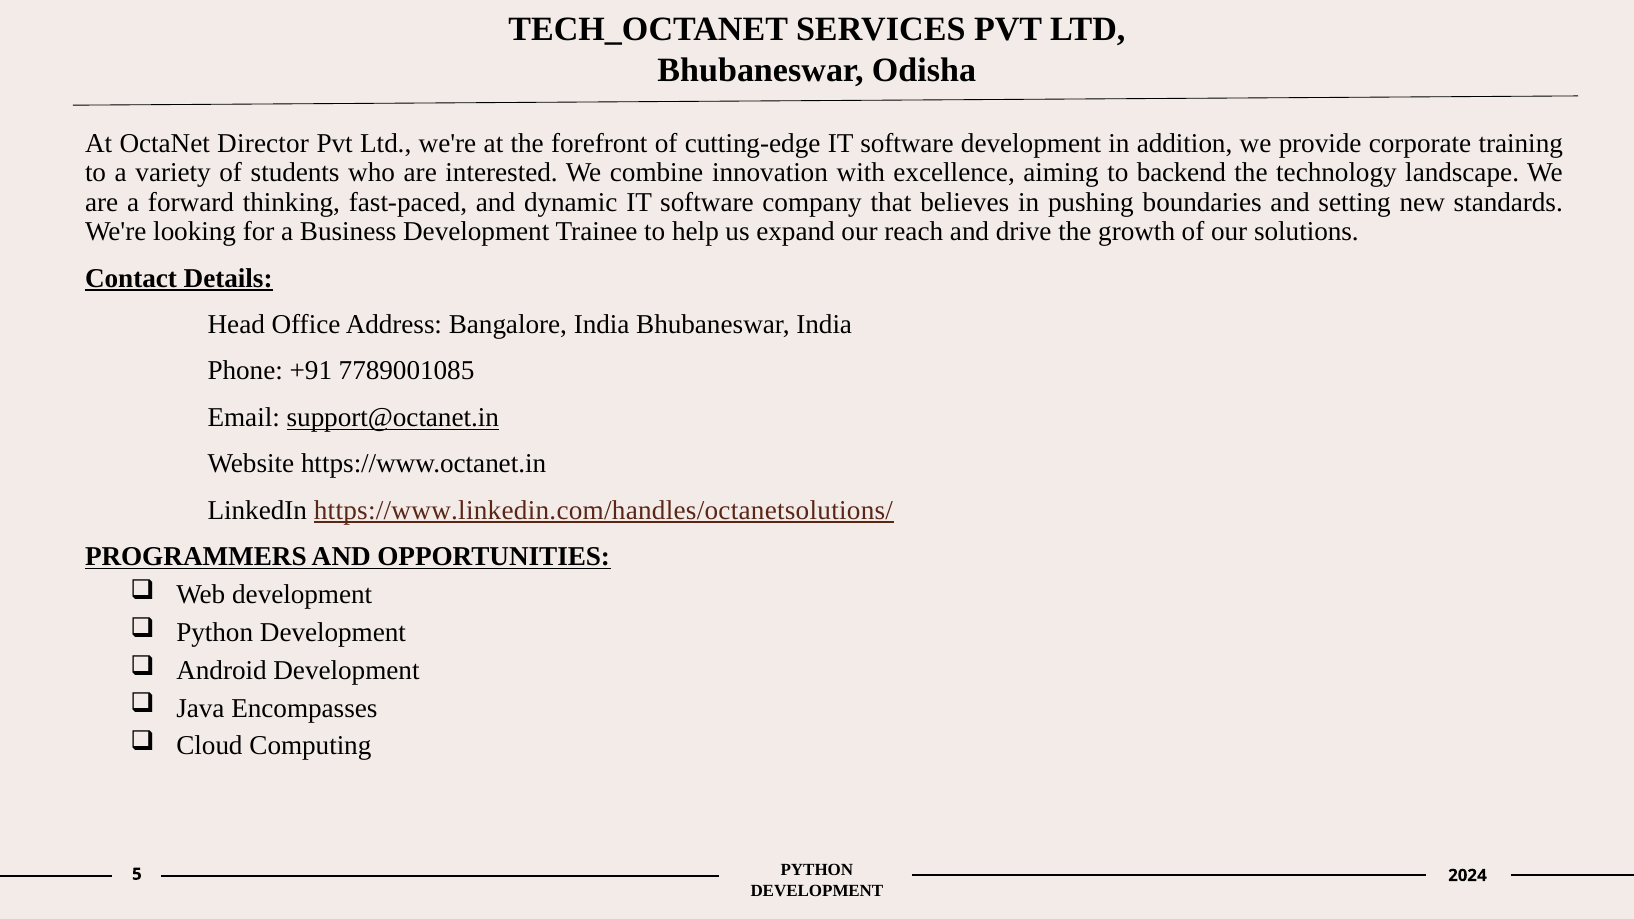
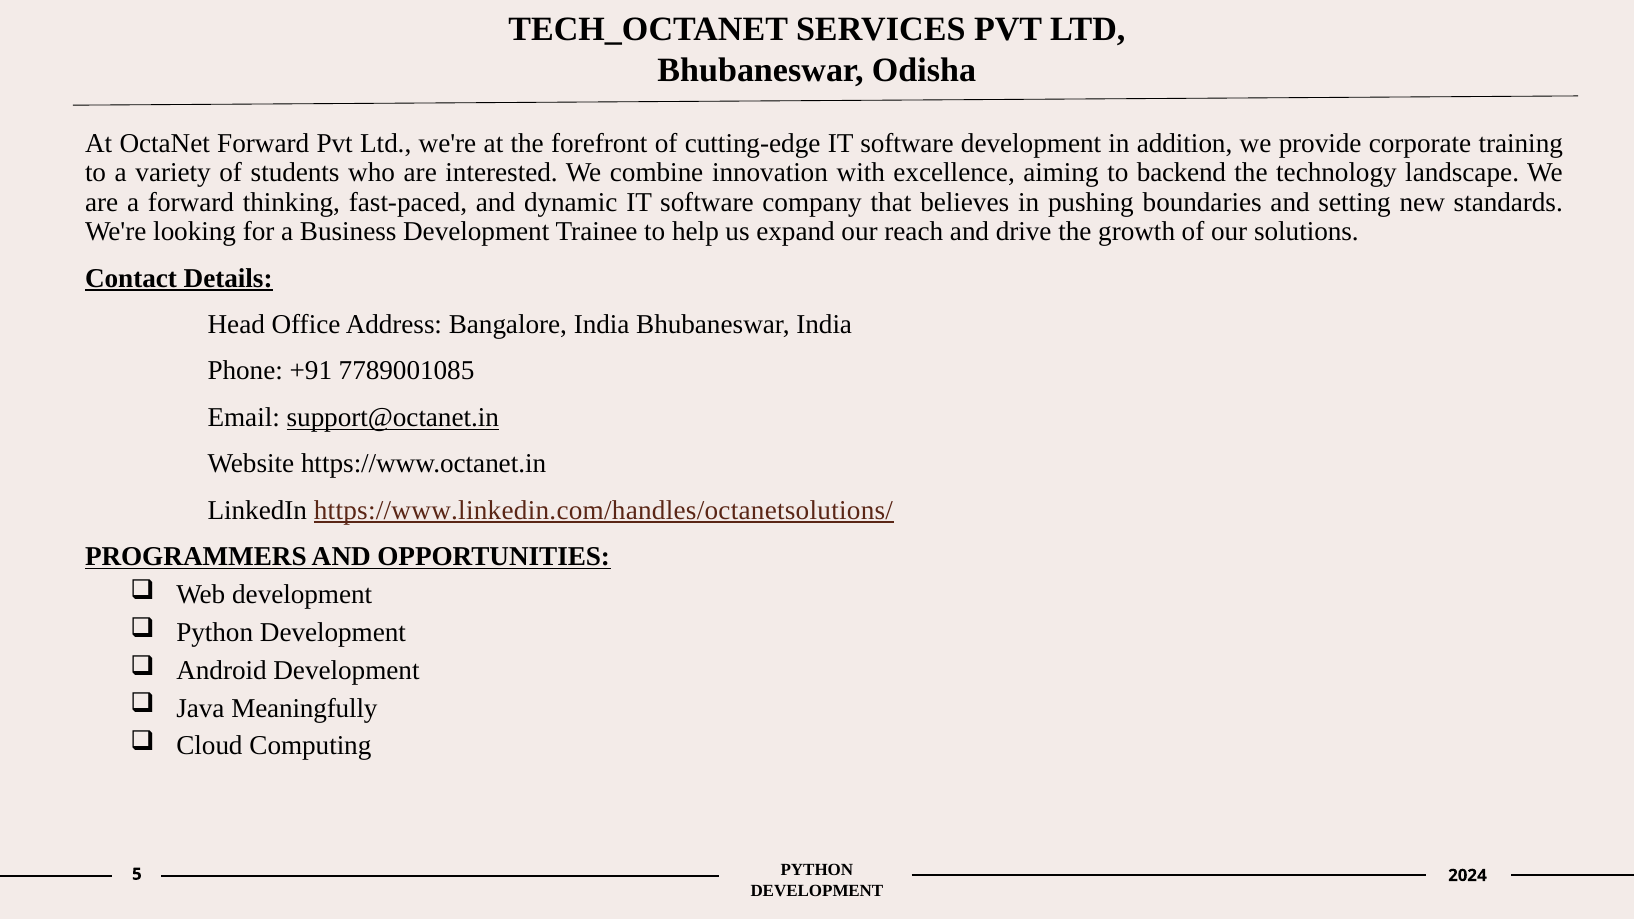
OctaNet Director: Director -> Forward (263, 144)
Encompasses: Encompasses -> Meaningfully (304, 708)
